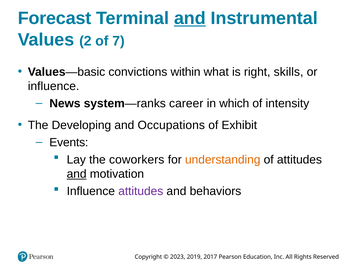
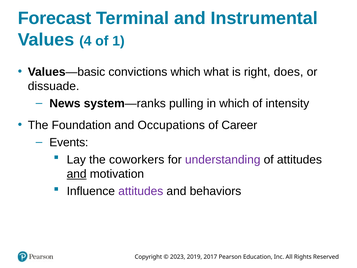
and underline: present -> none (190, 18)
2: 2 -> 4 (86, 41)
7: 7 -> 1 (119, 41)
convictions within: within -> which (186, 72)
skills: skills -> does (289, 72)
influence: influence -> dissuade (54, 86)
career: career -> pulling (186, 103)
Developing: Developing -> Foundation (81, 125)
Exhibit: Exhibit -> Career (239, 125)
understanding colour: orange -> purple (223, 160)
